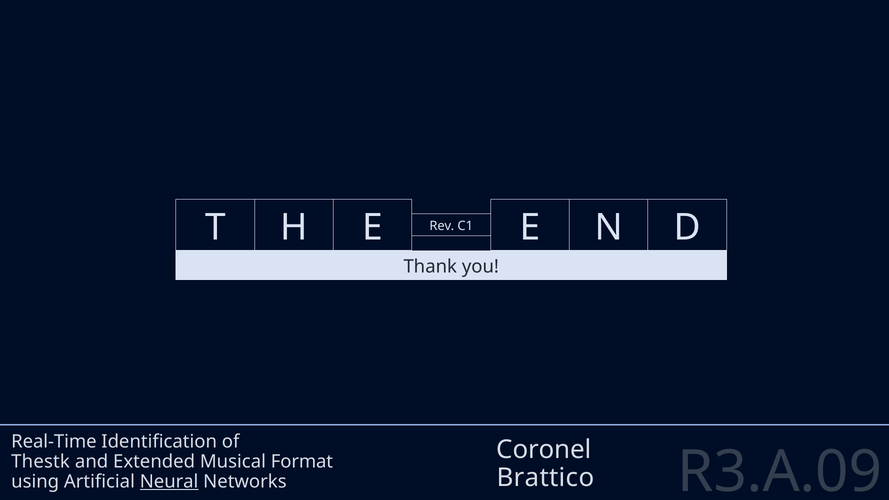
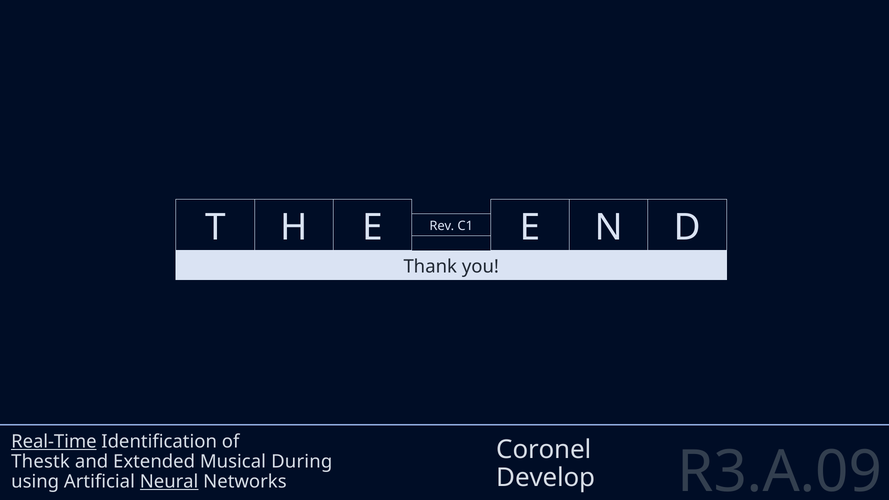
Real-Time underline: none -> present (54, 442)
Format: Format -> During (302, 462)
Brattico: Brattico -> Develop (546, 478)
